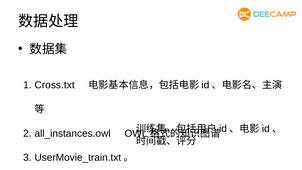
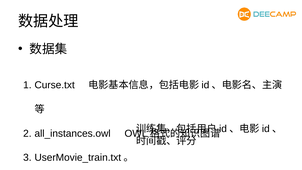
Cross.txt: Cross.txt -> Curse.txt (55, 85)
